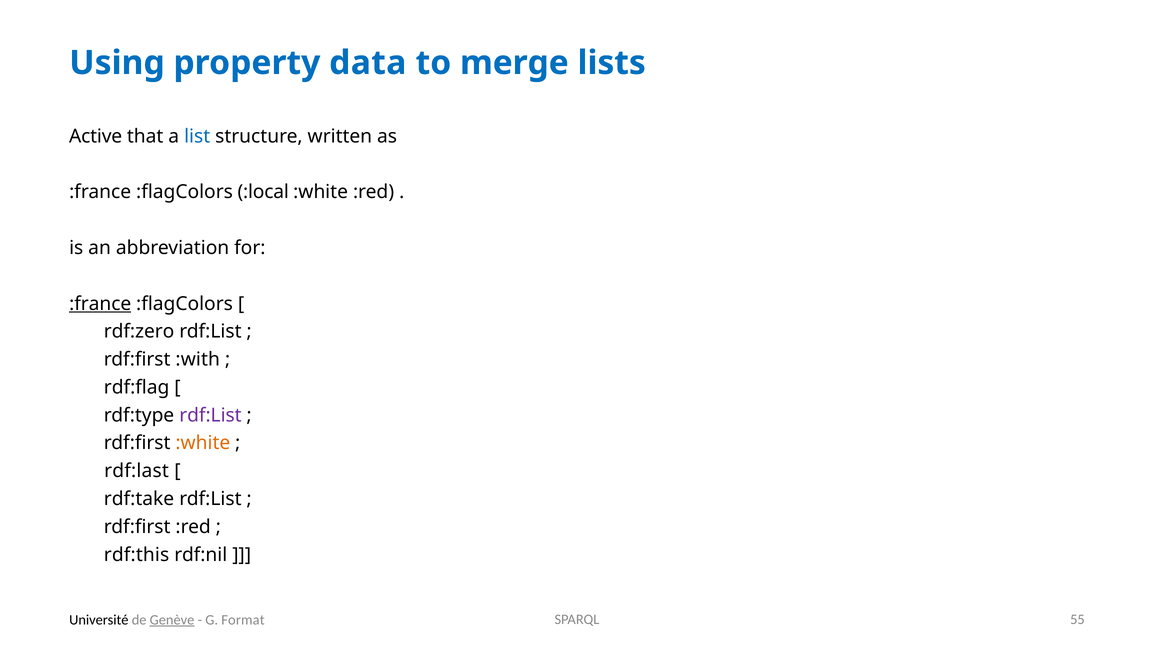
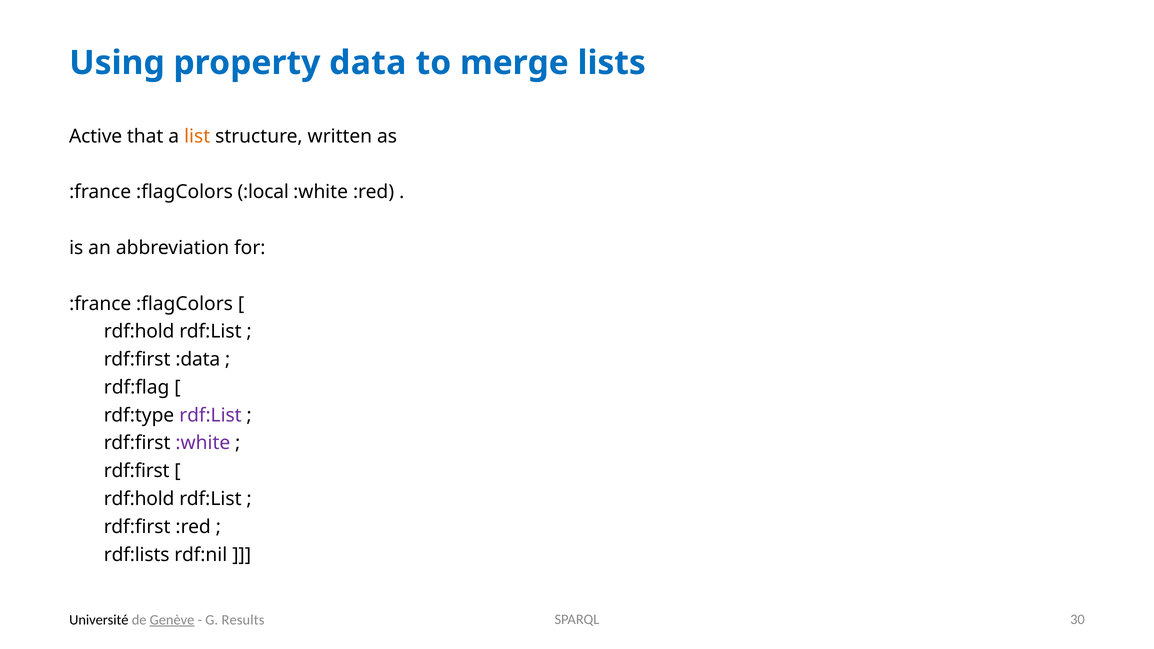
list colour: blue -> orange (197, 136)
:france underline: present -> none (100, 304)
rdf:zero: rdf:zero -> rdf:hold (139, 332)
:with: :with -> :data (198, 360)
:white colour: orange -> purple (203, 443)
rdf:last: rdf:last -> rdf:first (137, 471)
rdf:take: rdf:take -> rdf:hold (139, 499)
rdf:this: rdf:this -> rdf:lists (137, 555)
Format: Format -> Results (243, 620)
55: 55 -> 30 (1077, 620)
